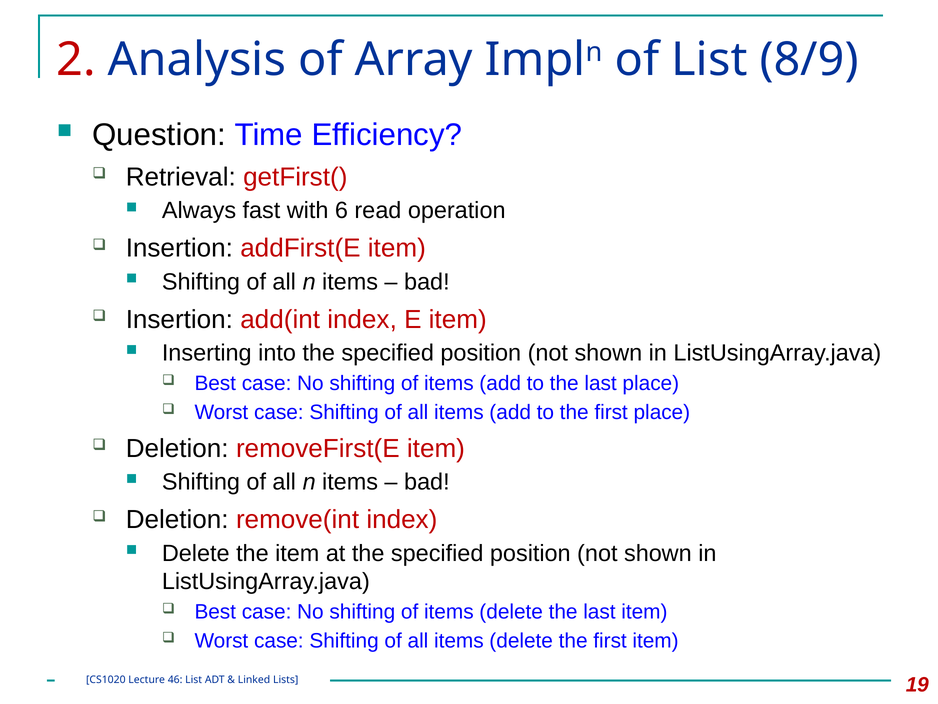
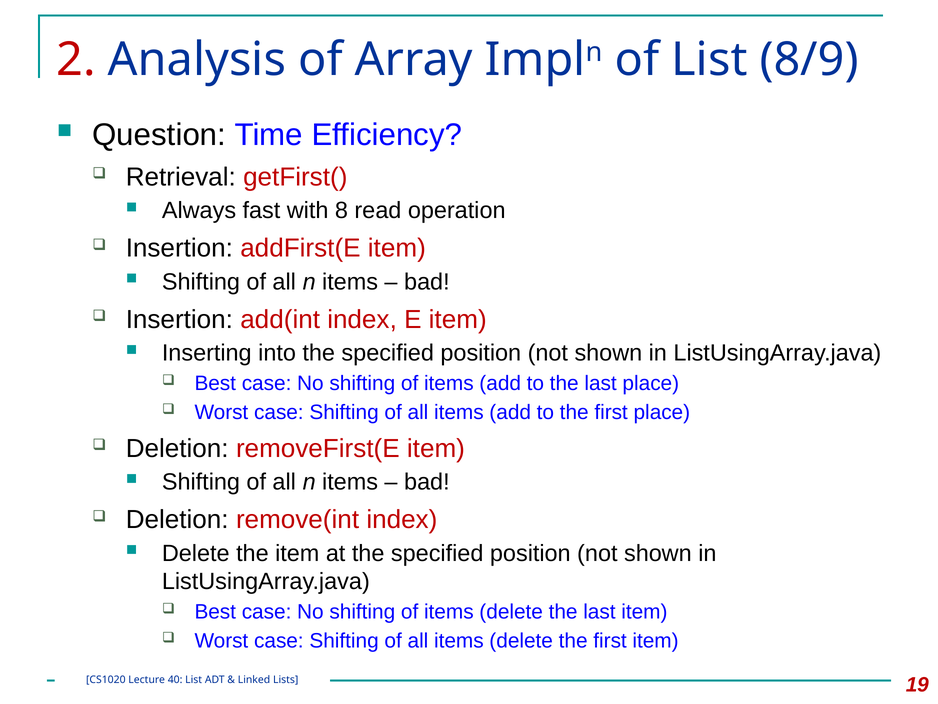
6: 6 -> 8 (341, 210)
46: 46 -> 40 (175, 679)
